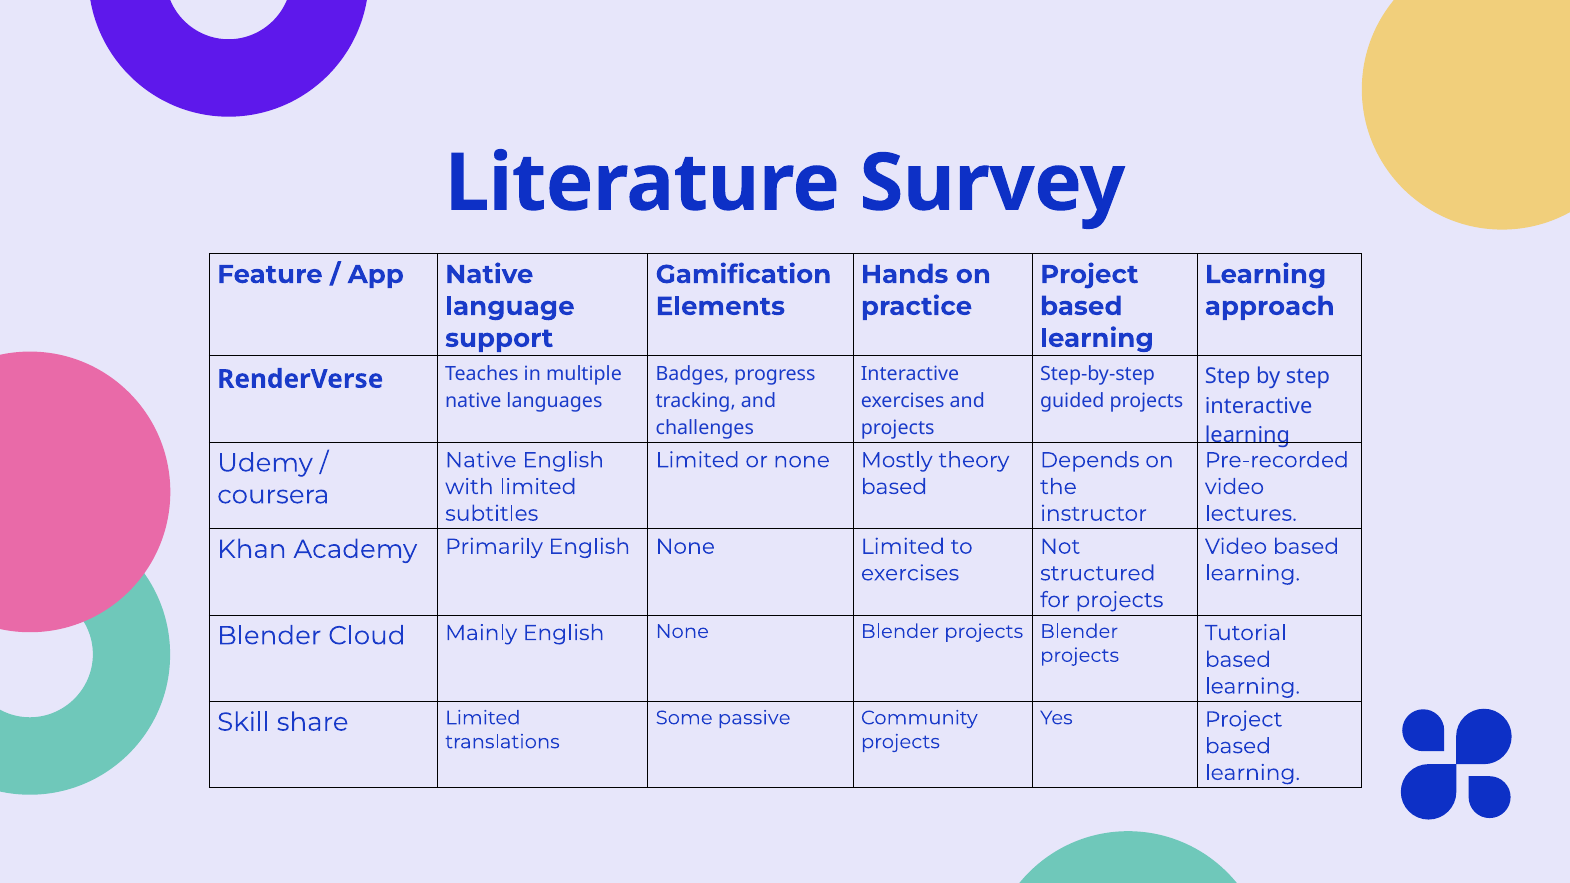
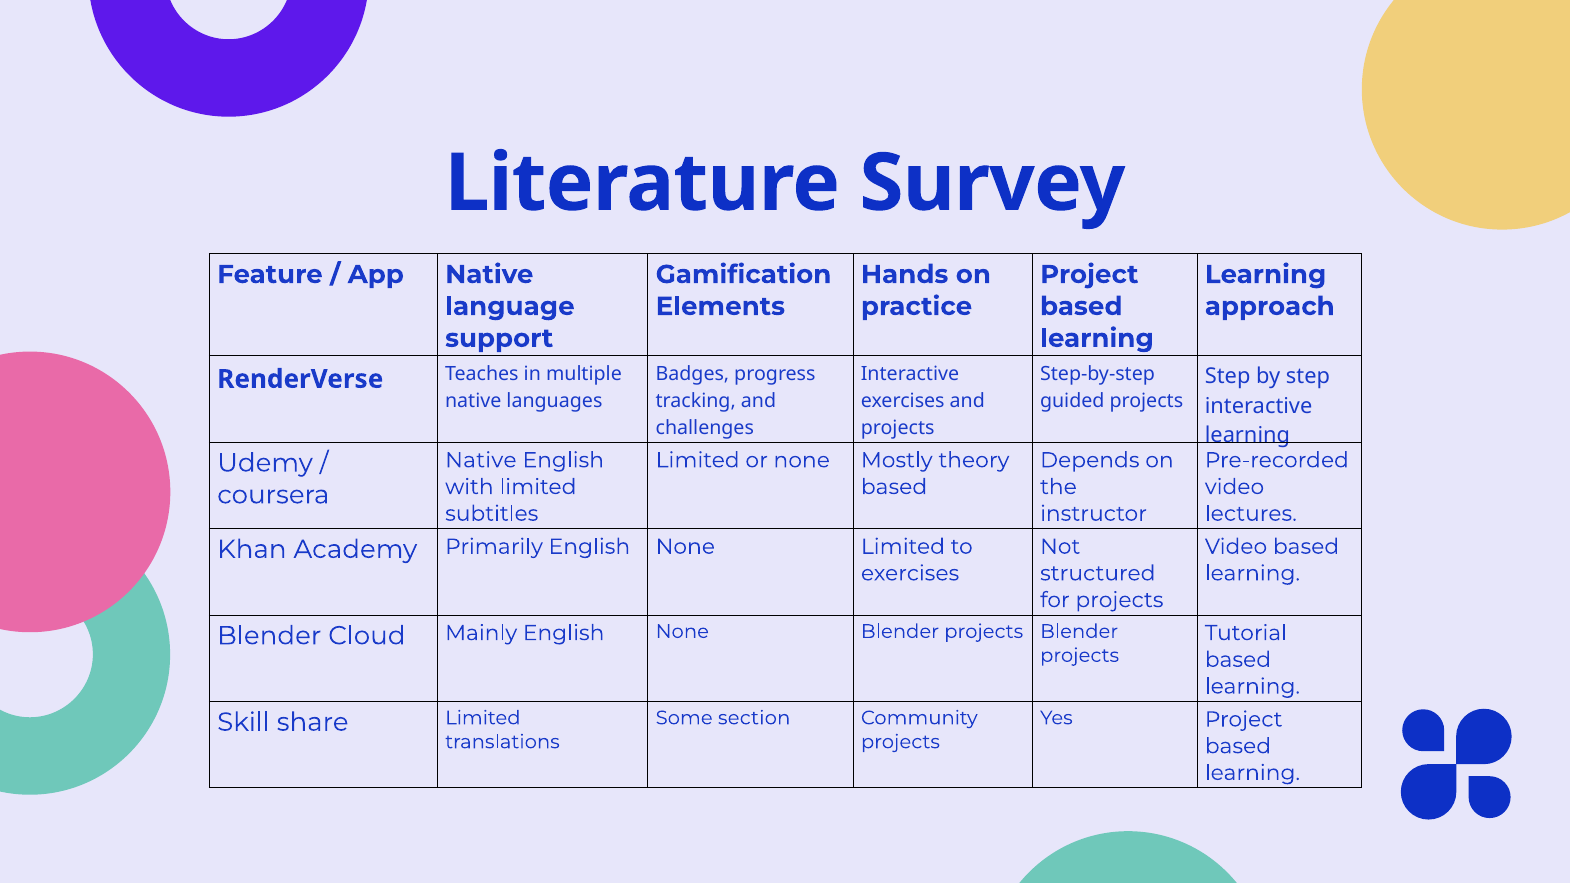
passive: passive -> section (754, 718)
